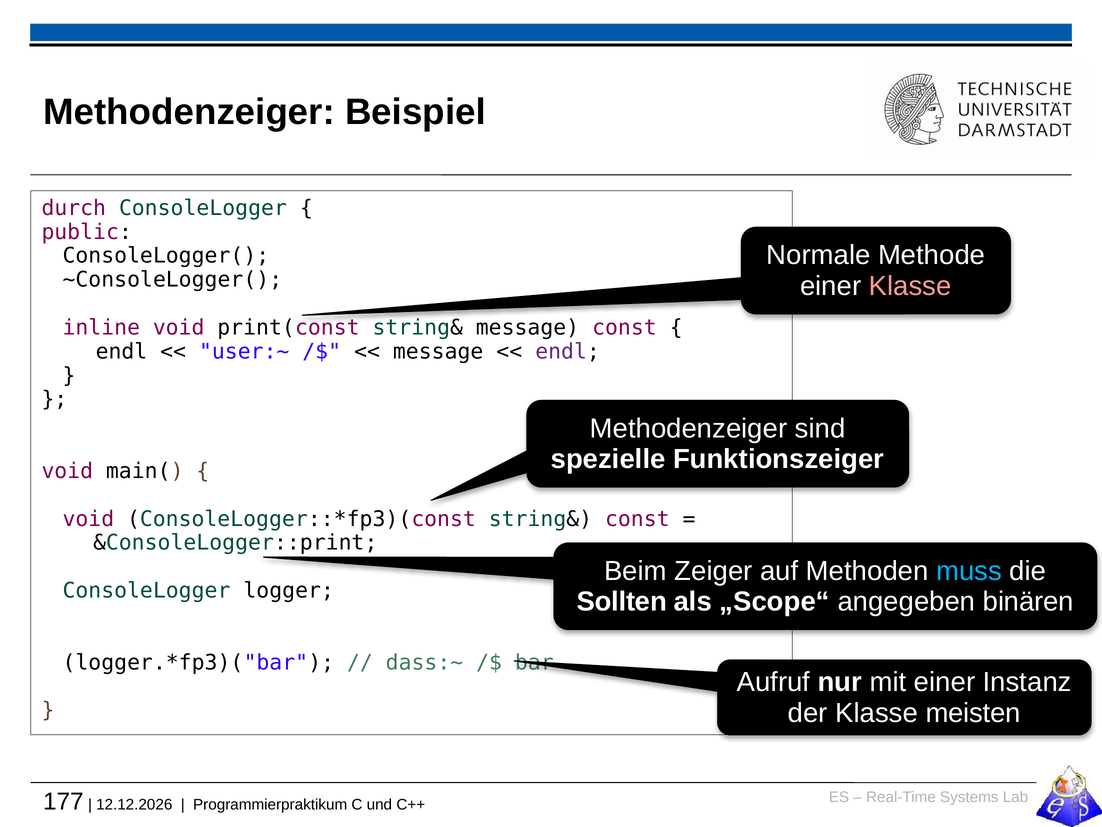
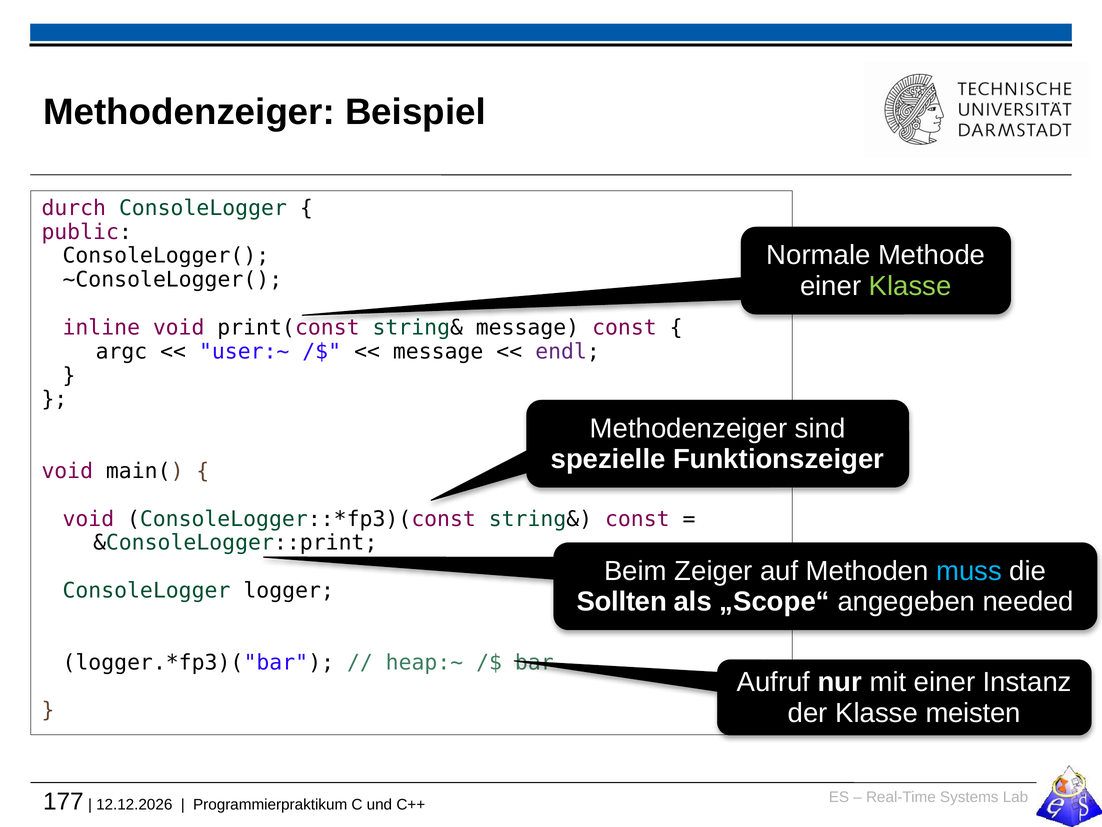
Klasse colour: pink -> light green (910, 286)
endl: endl -> argc (121, 351)
binären: binären -> needed (1028, 601)
dass:~: dass:~ -> heap:~ (424, 662)
